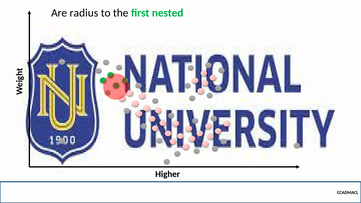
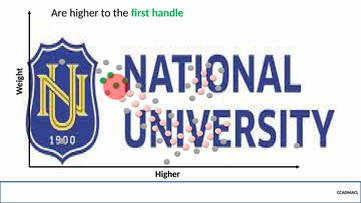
Are radius: radius -> higher (84, 13)
nested: nested -> handle (168, 13)
